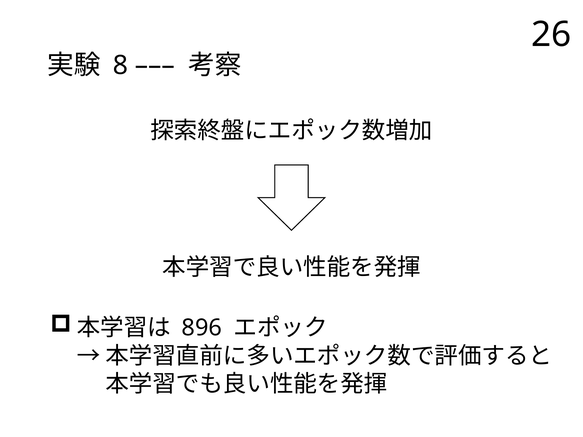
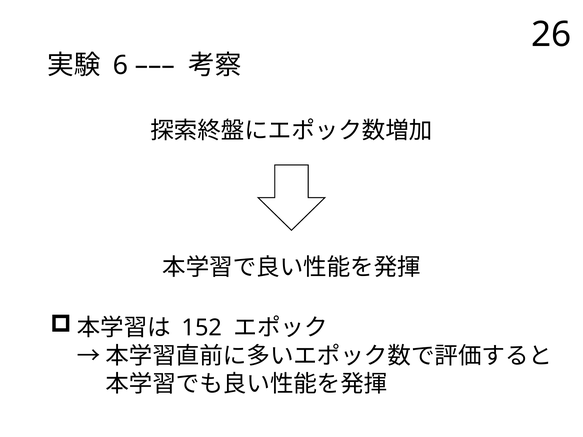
8: 8 -> 6 (120, 65)
896: 896 -> 152 (202, 328)
